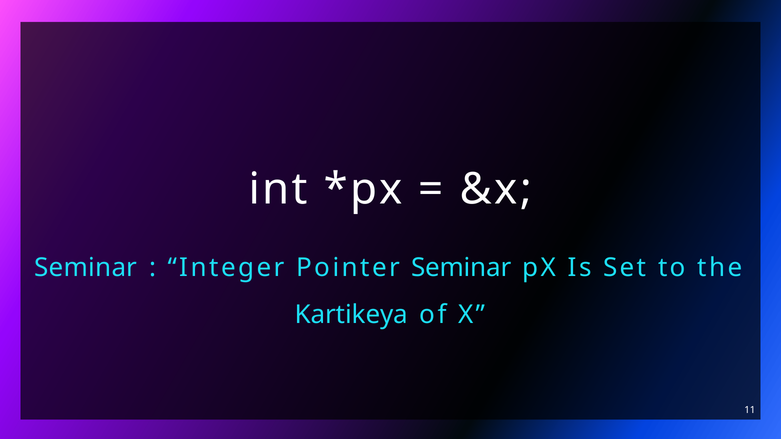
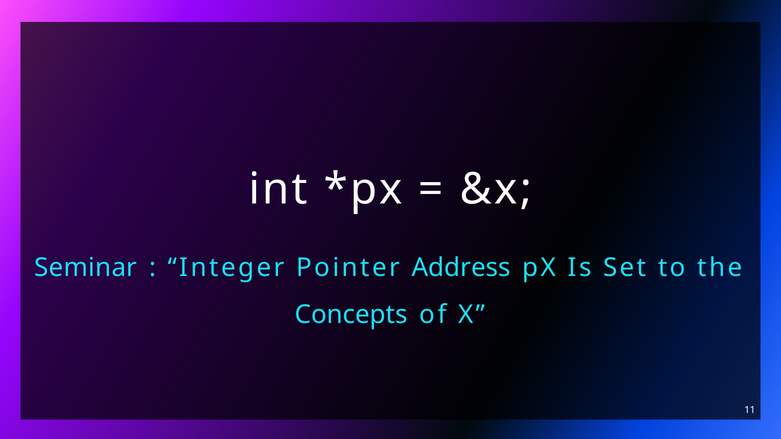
Pointer Seminar: Seminar -> Address (461, 268)
Kartikeya: Kartikeya -> Concepts (351, 315)
